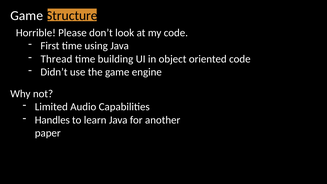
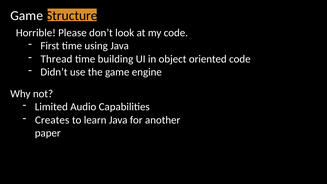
Handles: Handles -> Creates (52, 120)
